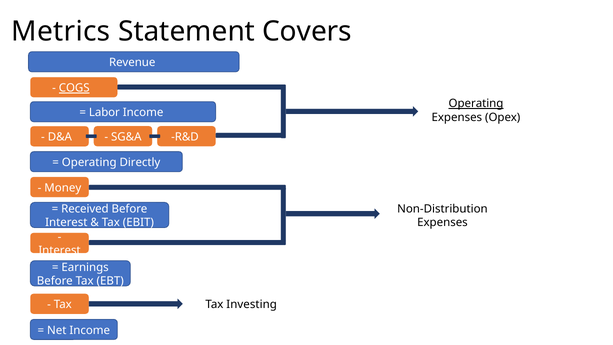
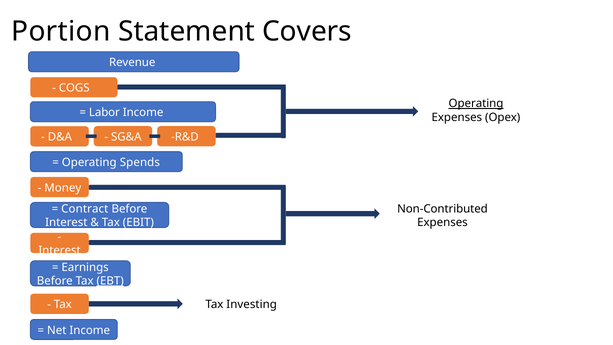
Metrics: Metrics -> Portion (61, 31)
COGS underline: present -> none (74, 88)
Directly: Directly -> Spends (140, 162)
Non-Distribution: Non-Distribution -> Non-Contributed (442, 209)
Received: Received -> Contract (85, 209)
EBT underline: none -> present (110, 281)
